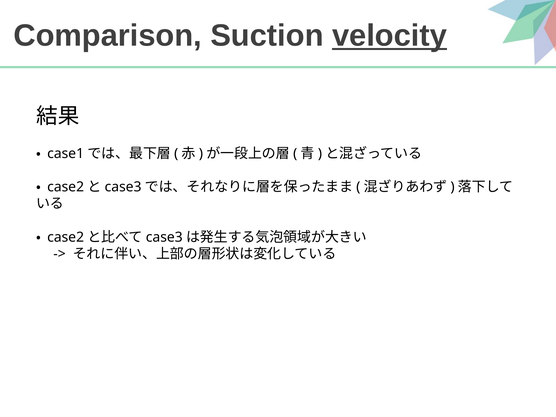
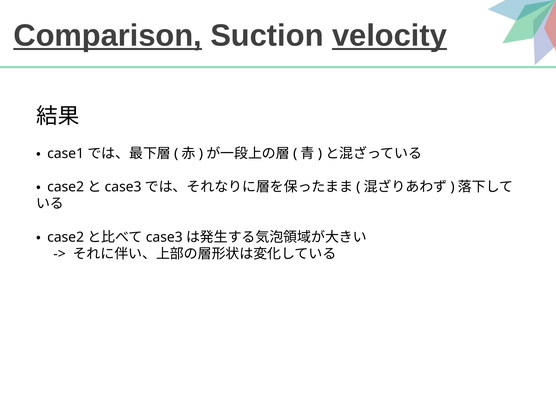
Comparison underline: none -> present (108, 36)
